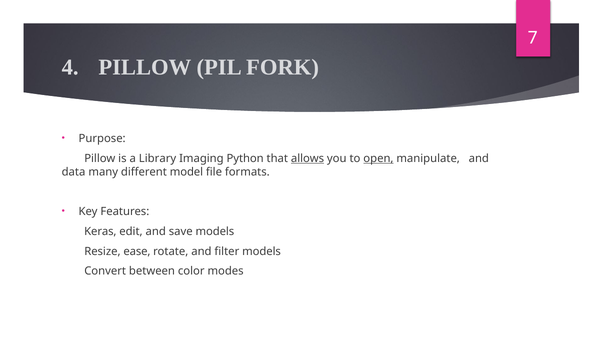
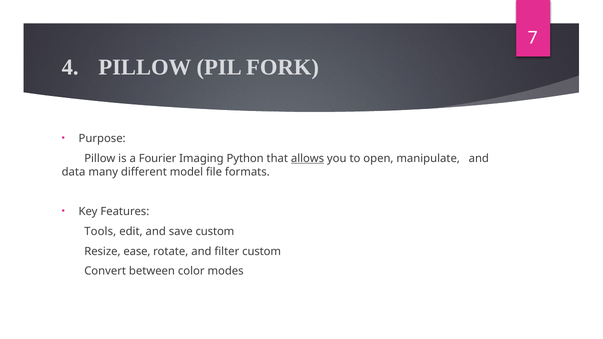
Library: Library -> Fourier (158, 158)
open underline: present -> none (378, 158)
Keras: Keras -> Tools (100, 232)
save models: models -> custom (215, 232)
filter models: models -> custom (262, 251)
